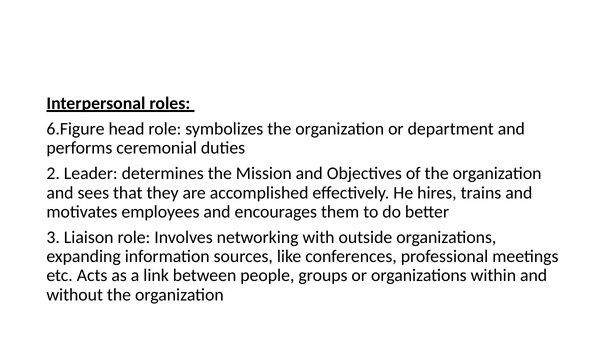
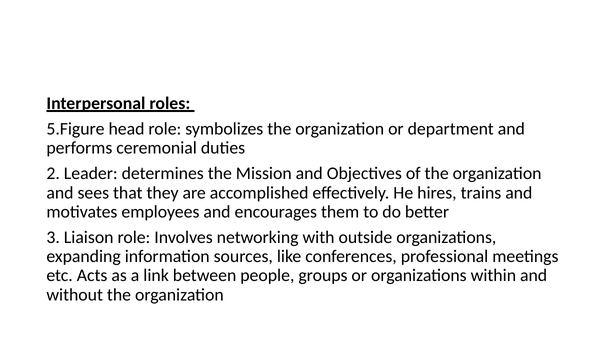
6.Figure: 6.Figure -> 5.Figure (75, 129)
